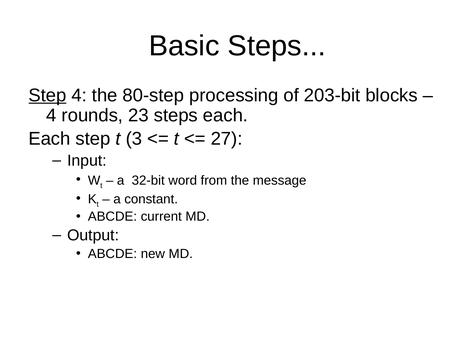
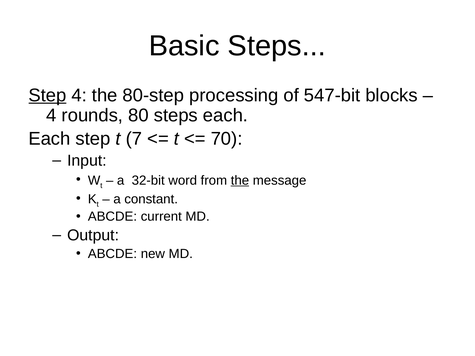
203-bit: 203-bit -> 547-bit (332, 95)
23: 23 -> 80 (139, 115)
3: 3 -> 7 (134, 139)
27: 27 -> 70 (227, 139)
the underline: none -> present (240, 181)
